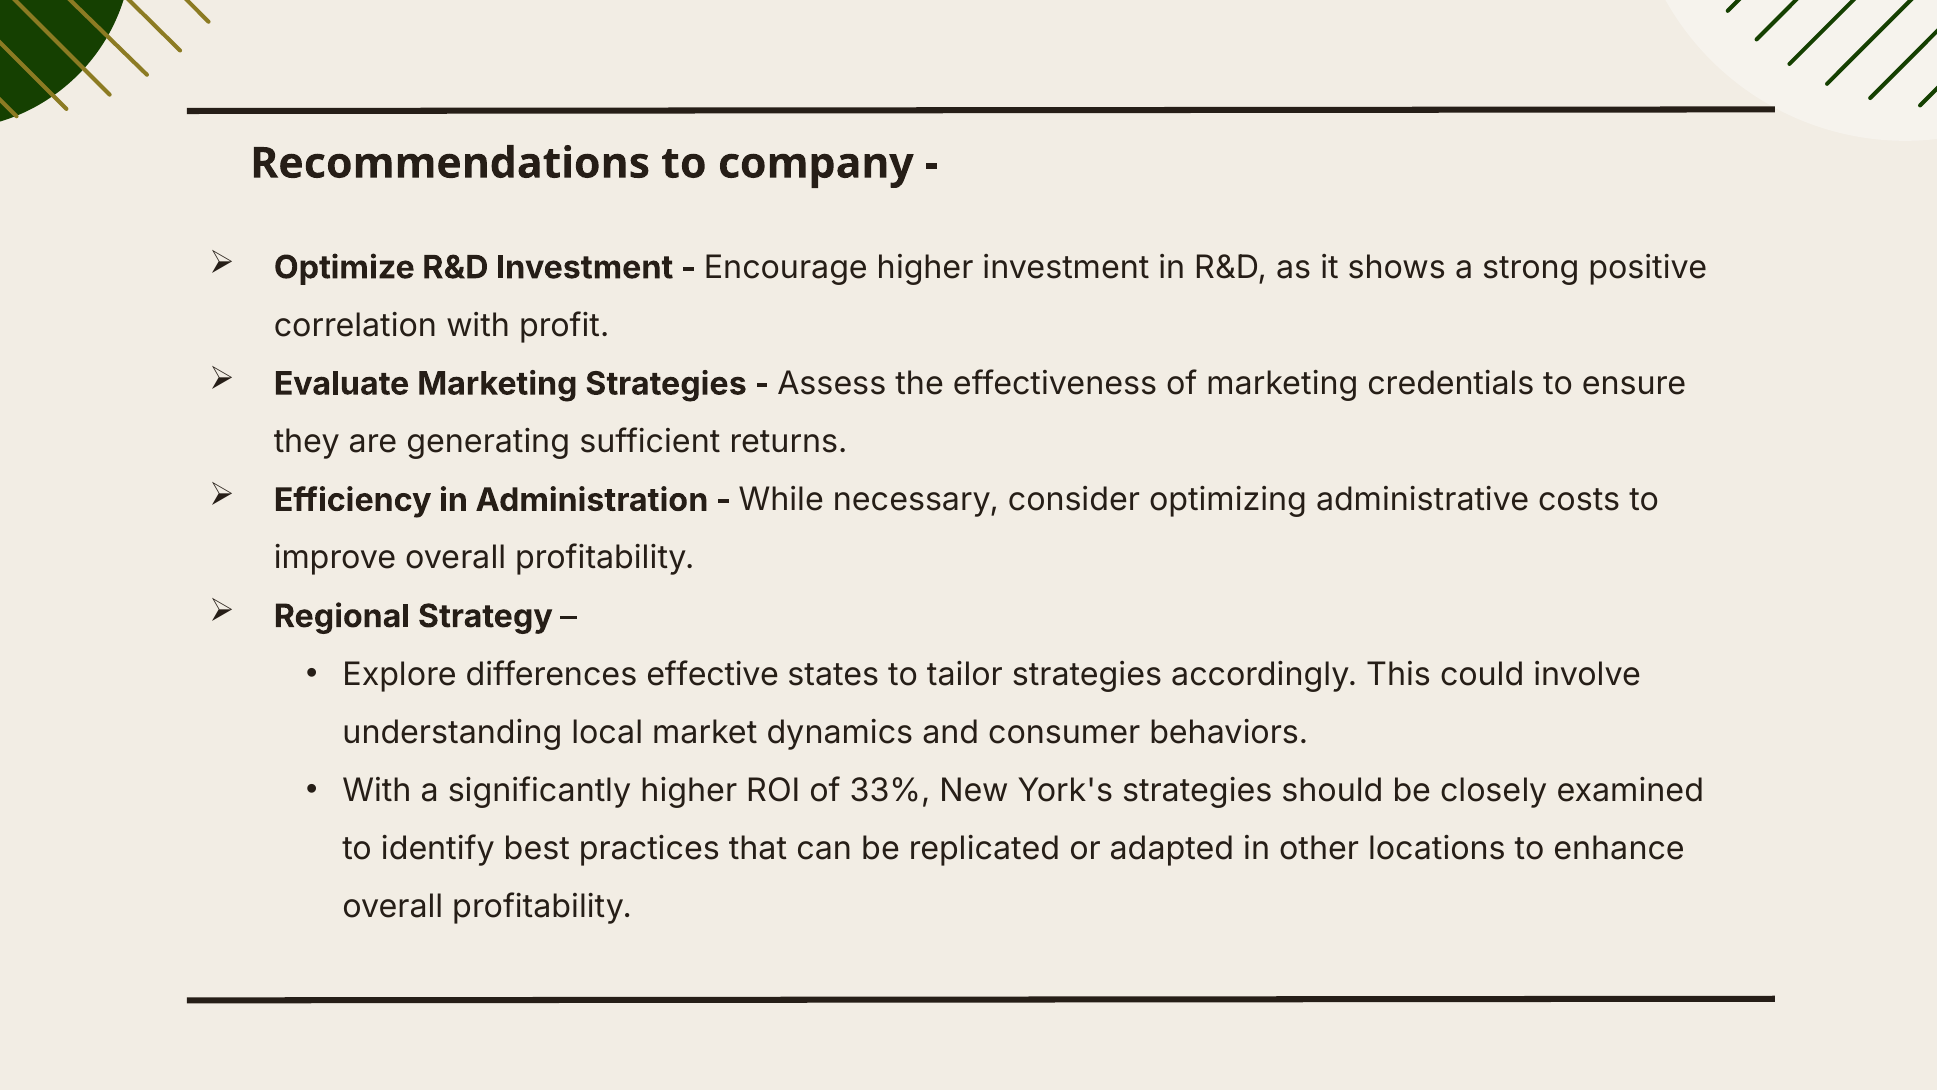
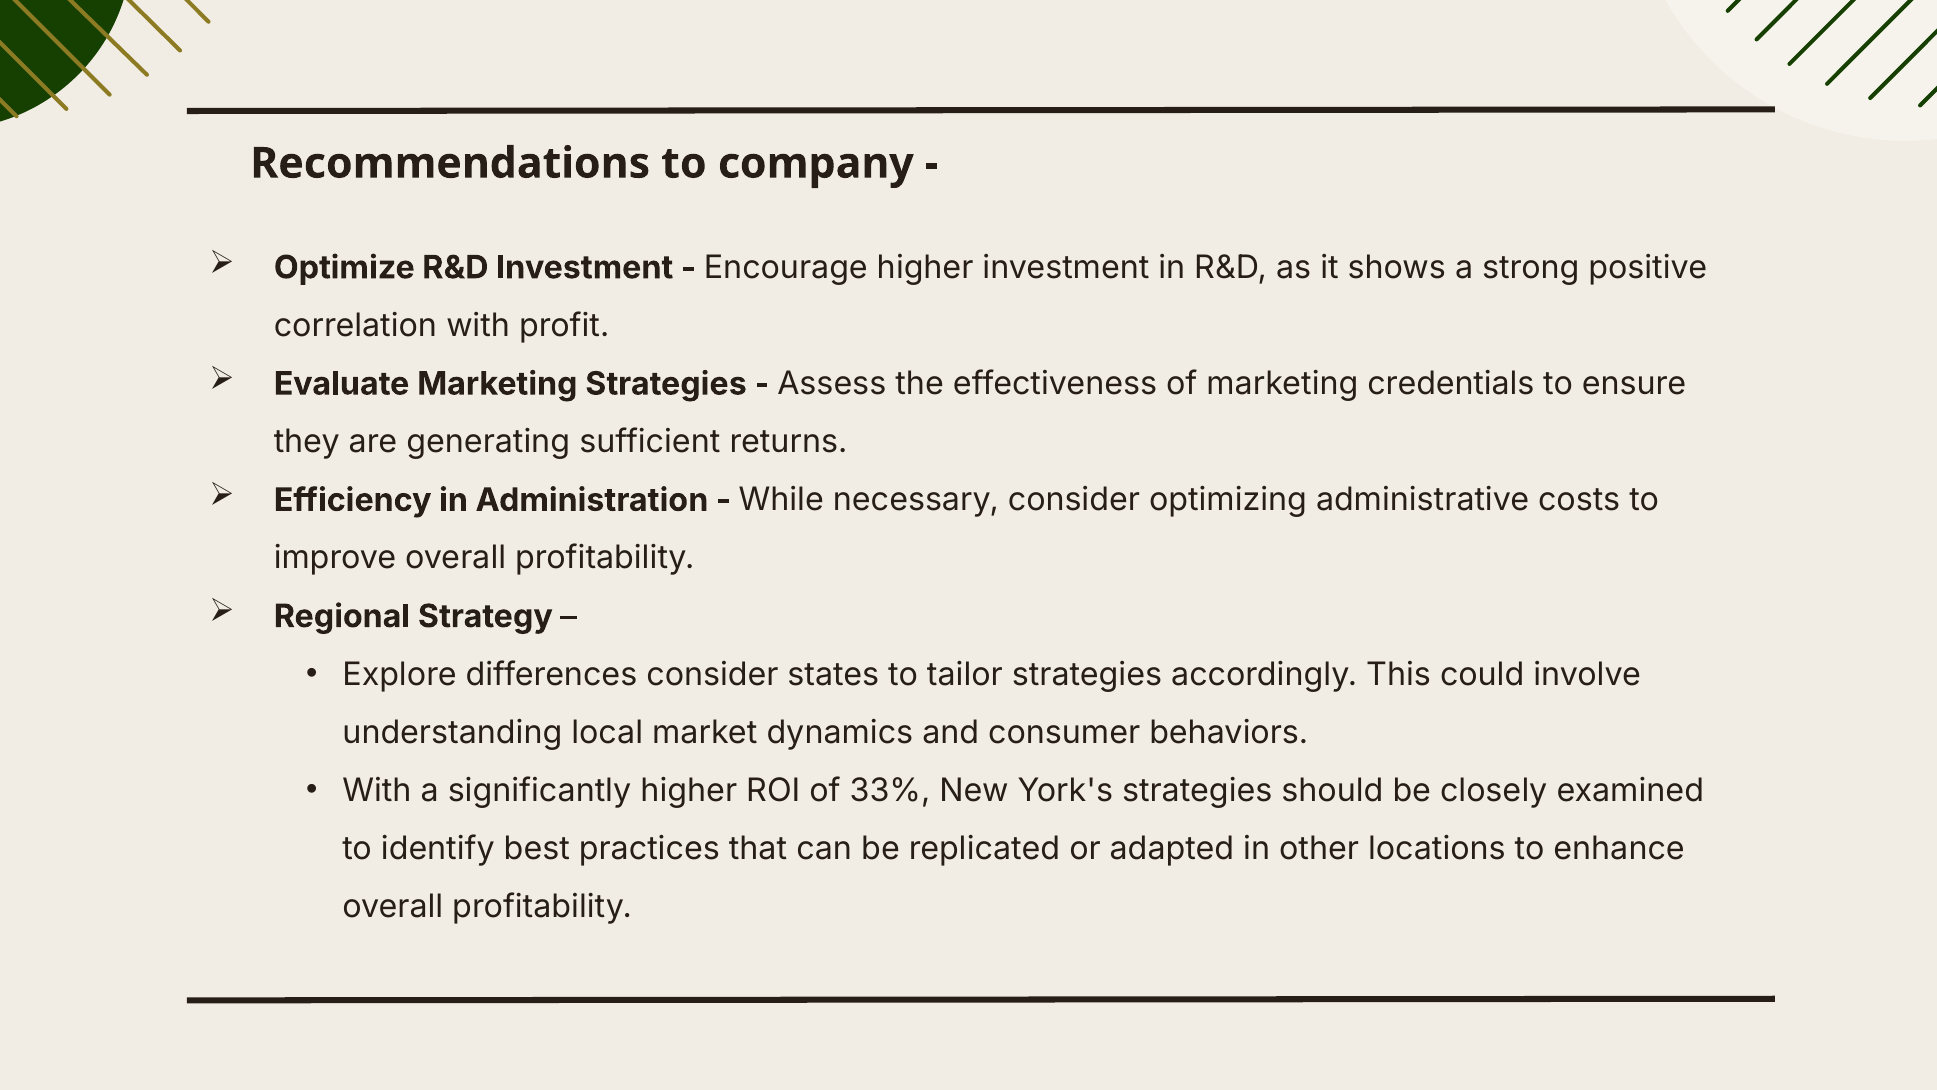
differences effective: effective -> consider (712, 674)
